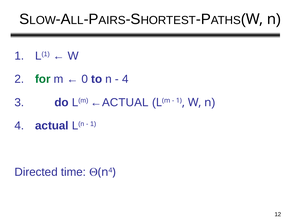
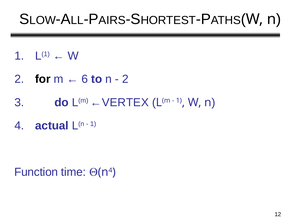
for colour: green -> black (43, 79)
0: 0 -> 6 (85, 79)
4: 4 -> 2 (125, 79)
←ACTUAL: ←ACTUAL -> ←VERTEX (119, 103)
Directed: Directed -> Function (36, 172)
